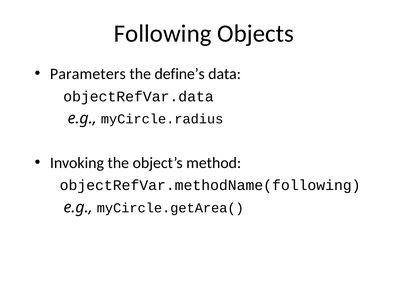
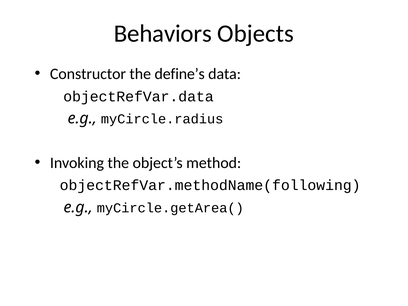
Following: Following -> Behaviors (163, 34)
Parameters: Parameters -> Constructor (88, 74)
